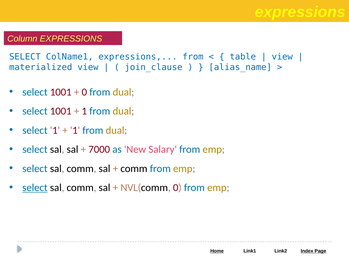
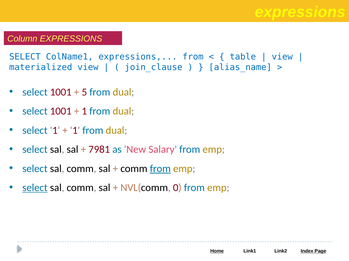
0: 0 -> 5 (84, 92)
7000: 7000 -> 7981 (99, 150)
from underline: none -> present (160, 169)
